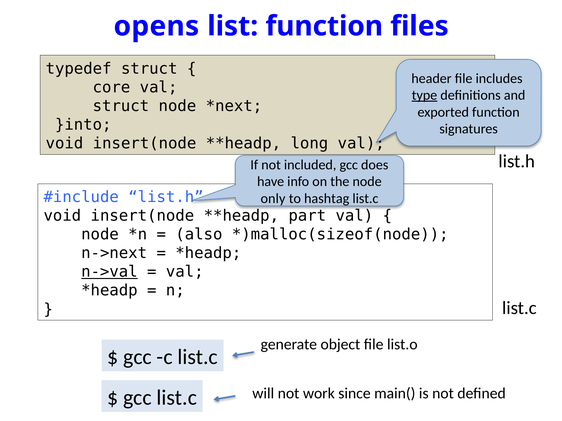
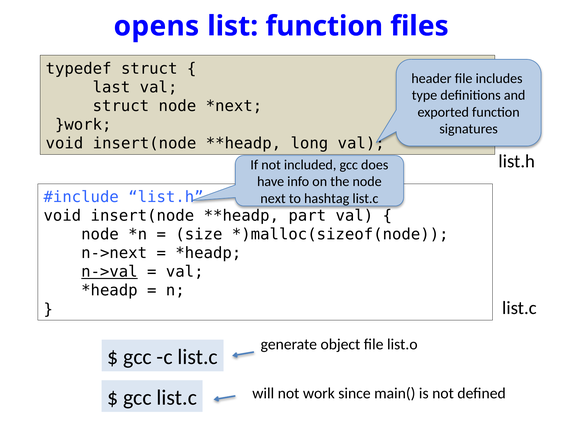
core: core -> last (111, 87)
type underline: present -> none (425, 95)
}into: }into -> }work (83, 125)
only: only -> next (273, 199)
also: also -> size (199, 235)
